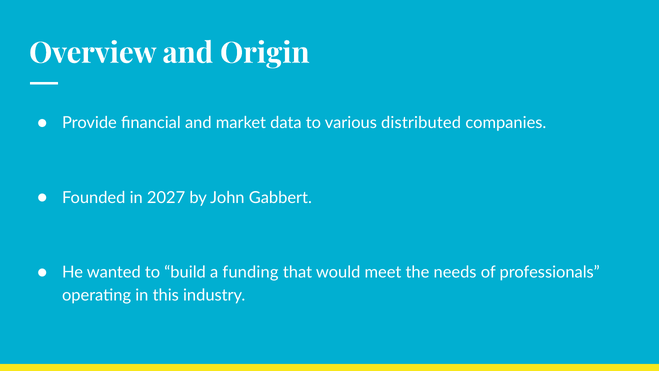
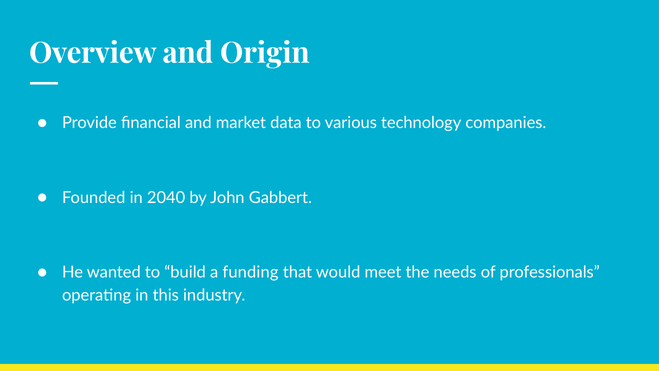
distributed: distributed -> technology (421, 123)
2027: 2027 -> 2040 (166, 197)
